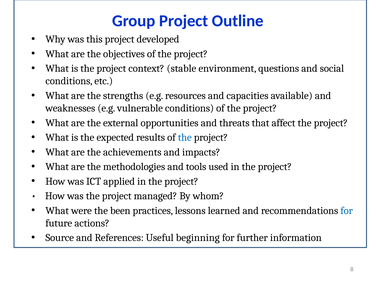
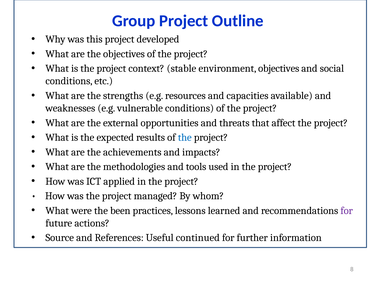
environment questions: questions -> objectives (279, 68)
for colour: blue -> purple (347, 211)
beginning: beginning -> continued (198, 238)
